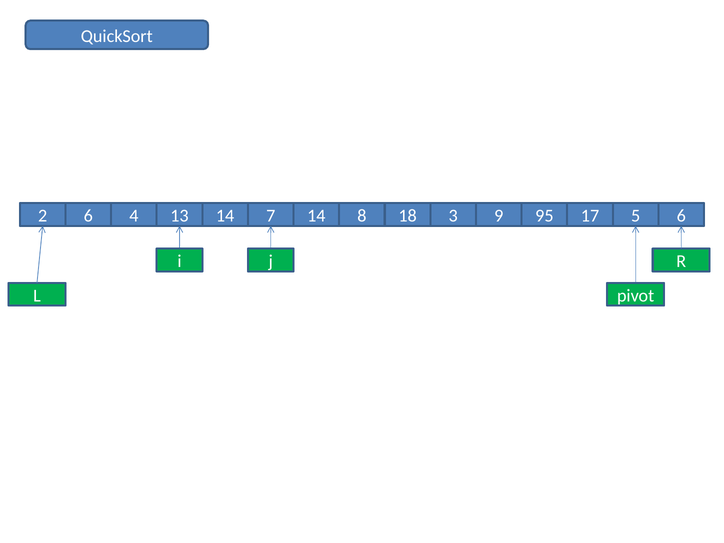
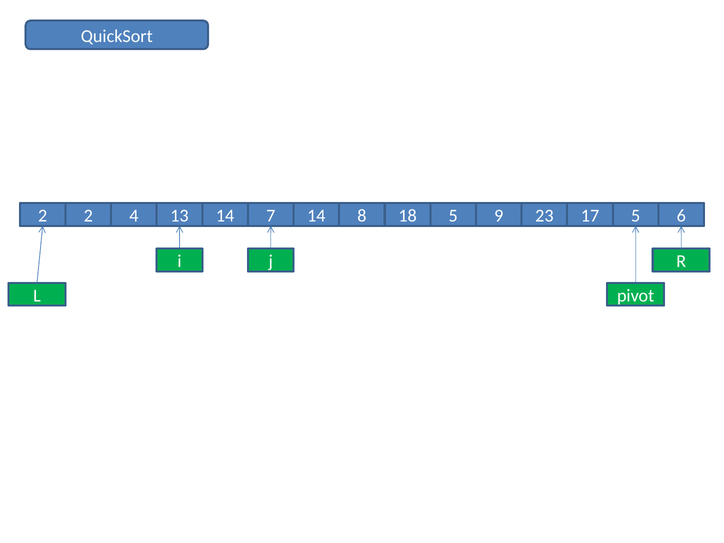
2 6: 6 -> 2 (88, 216)
18 3: 3 -> 5 (453, 216)
95: 95 -> 23 (544, 216)
